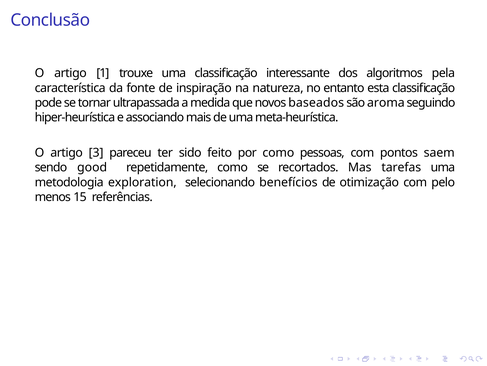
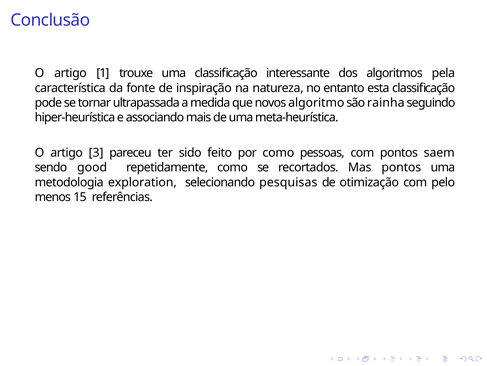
baseados: baseados -> algoritmo (316, 103)
aroma: aroma -> rainha (386, 103)
Mas tarefas: tarefas -> pontos (401, 167)
benefícios: benefícios -> pesquisas (288, 182)
